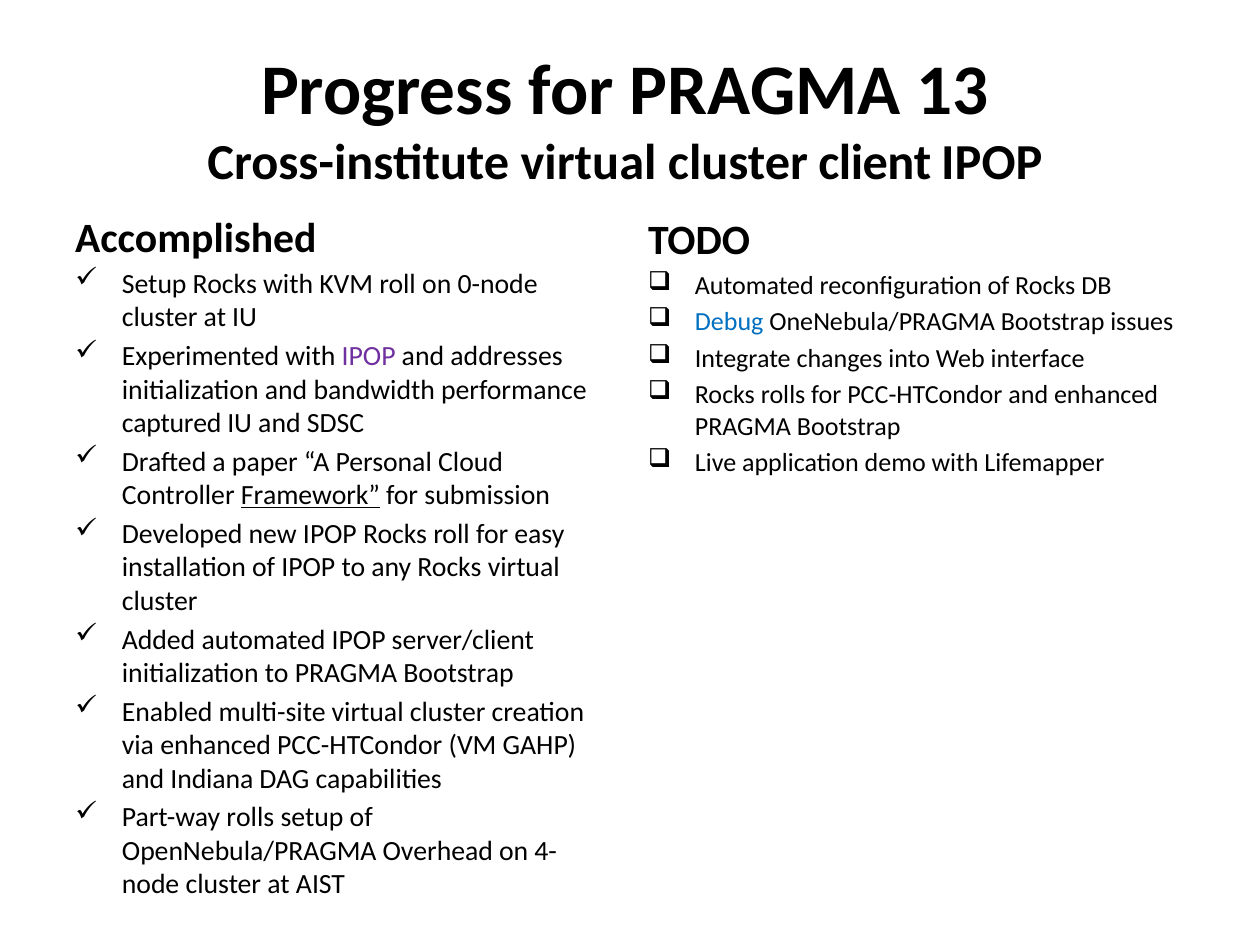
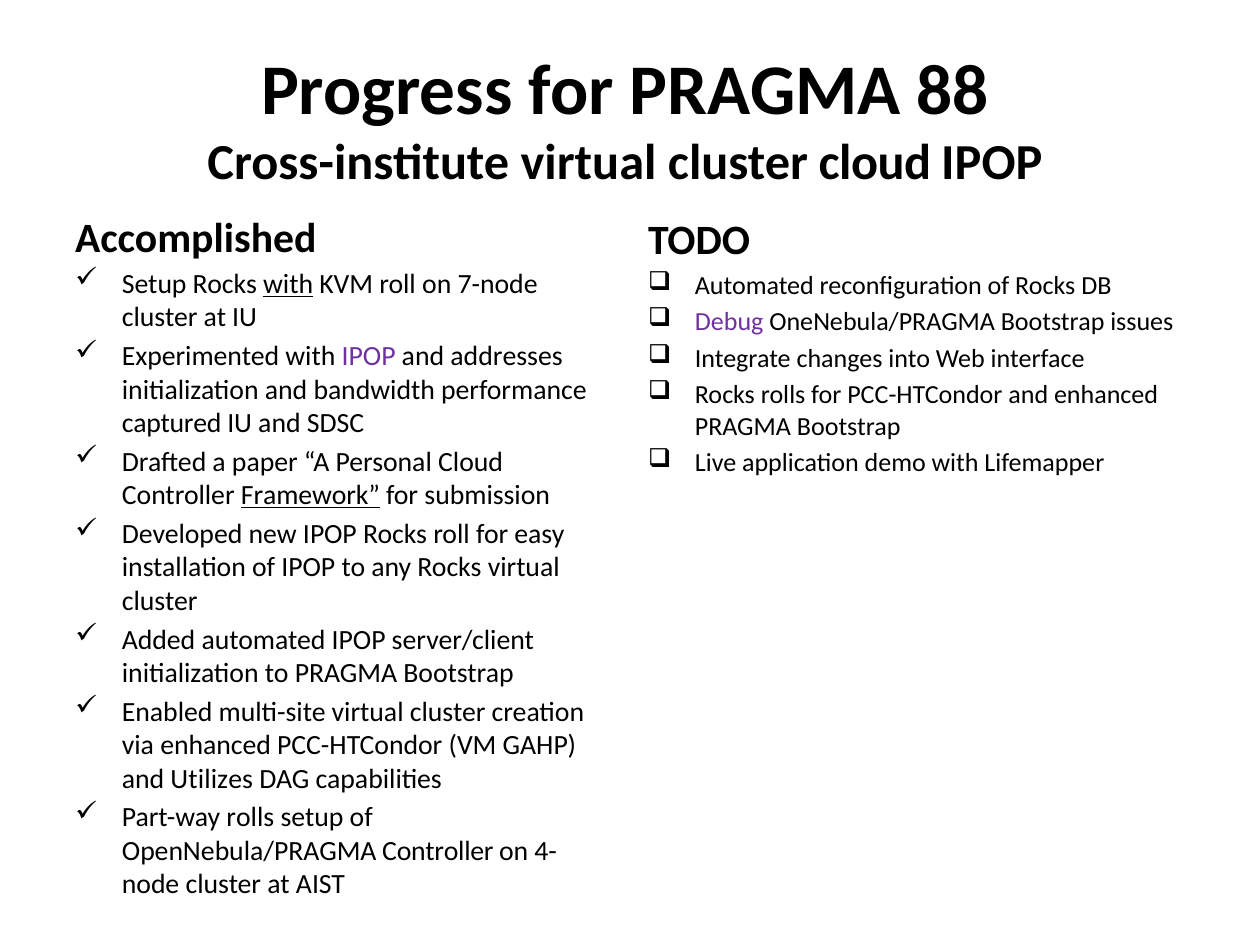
13: 13 -> 88 (953, 92)
cluster client: client -> cloud (875, 163)
with underline: none -> present (288, 284)
0-node: 0-node -> 7-node (498, 284)
Debug colour: blue -> purple (729, 322)
Indiana: Indiana -> Utilizes (212, 779)
OpenNebula/PRAGMA Overhead: Overhead -> Controller (438, 851)
